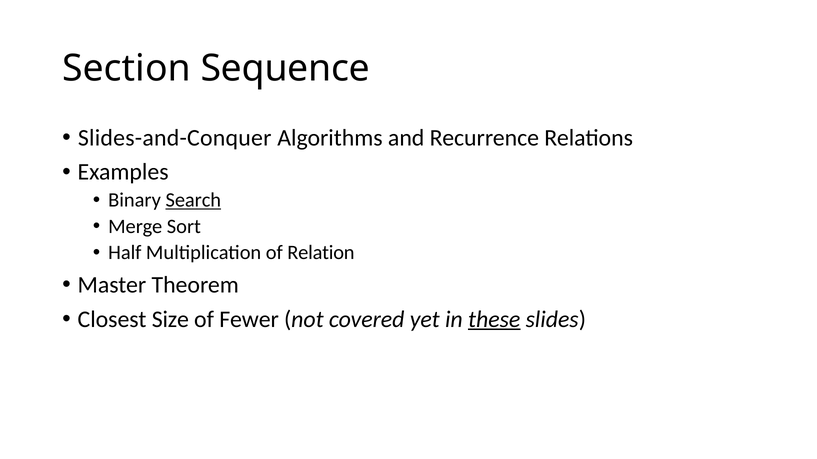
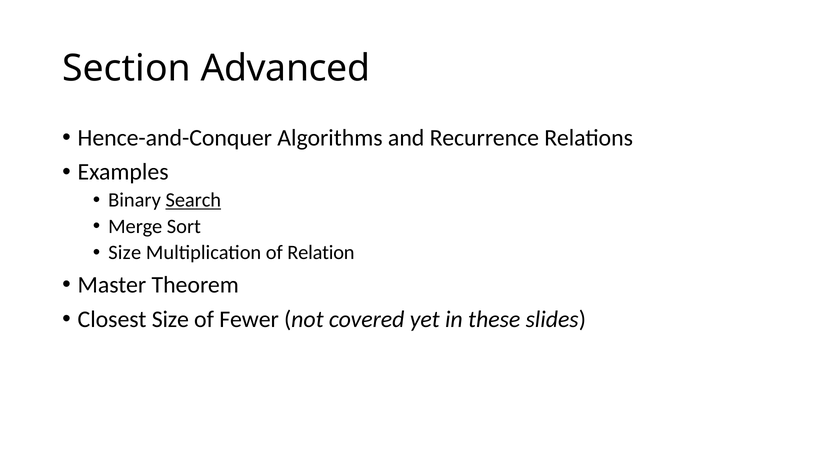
Sequence: Sequence -> Advanced (285, 69)
Slides-and-Conquer: Slides-and-Conquer -> Hence-and-Conquer (175, 138)
Half: Half -> Size (125, 253)
these underline: present -> none (494, 320)
